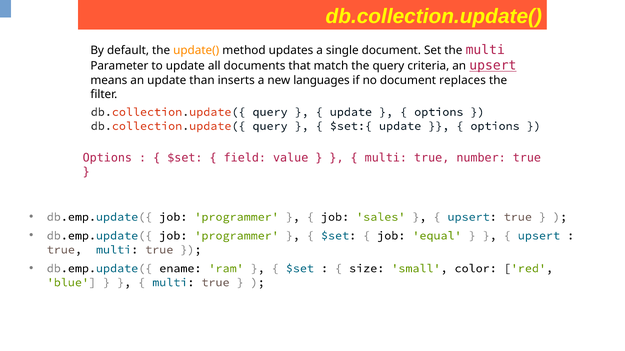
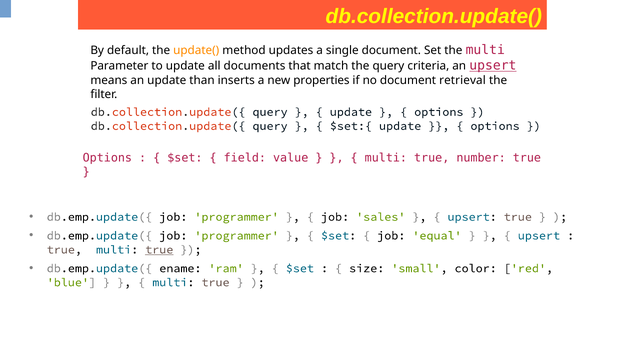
languages: languages -> properties (321, 80)
replaces: replaces -> retrieval (462, 80)
true underline: none -> present (159, 250)
